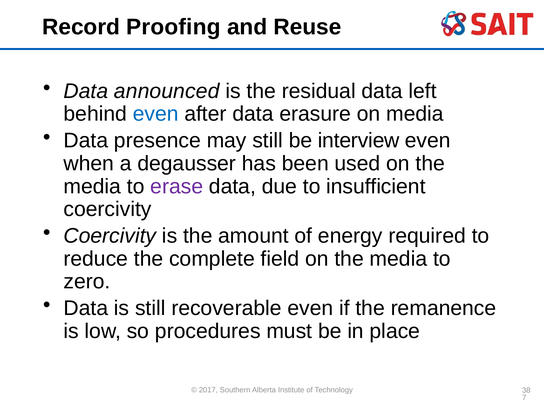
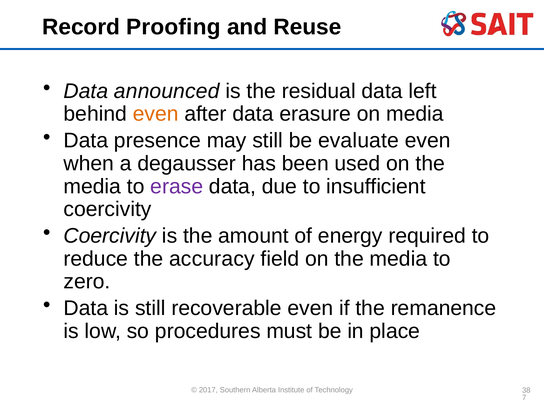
even colour: blue -> orange (156, 114)
interview: interview -> evaluate (358, 141)
complete: complete -> accuracy (212, 259)
